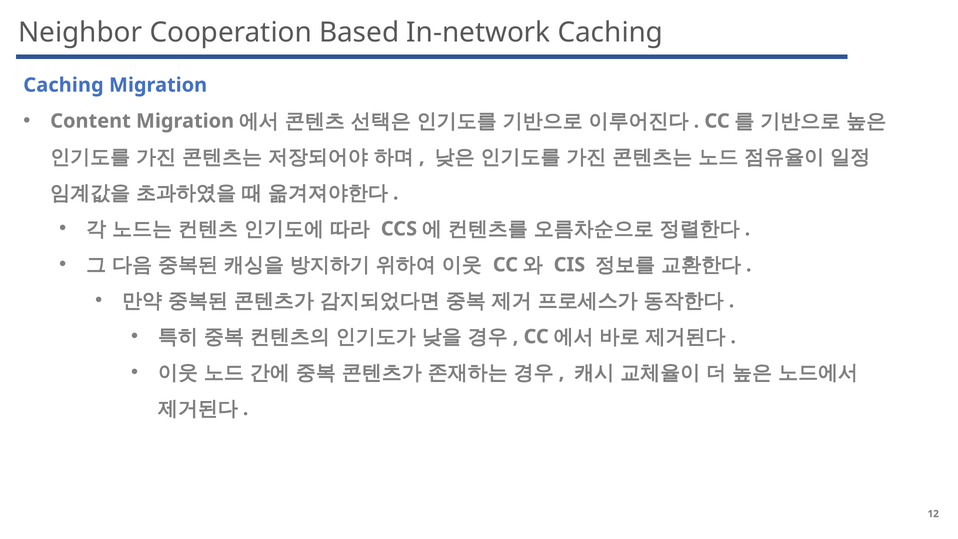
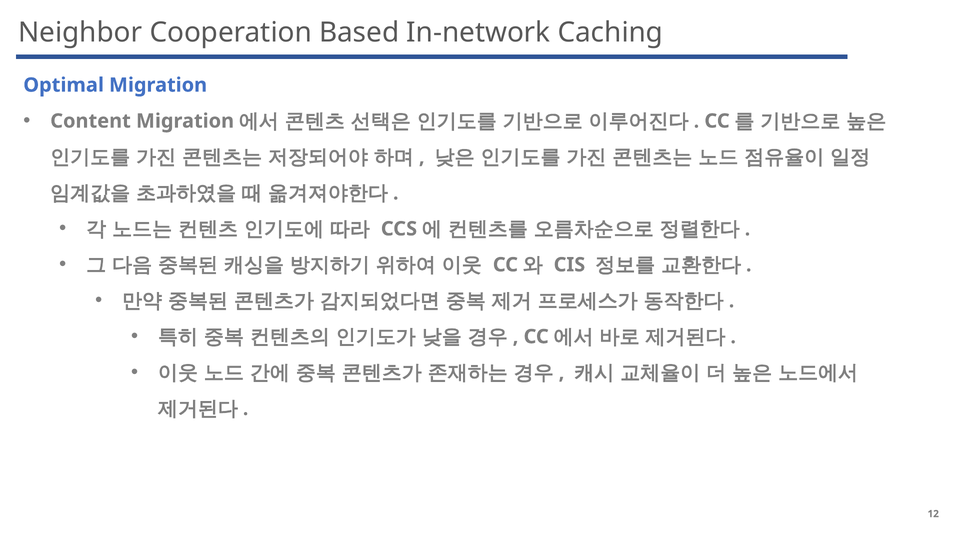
Caching: Caching -> Optimal (64, 85)
